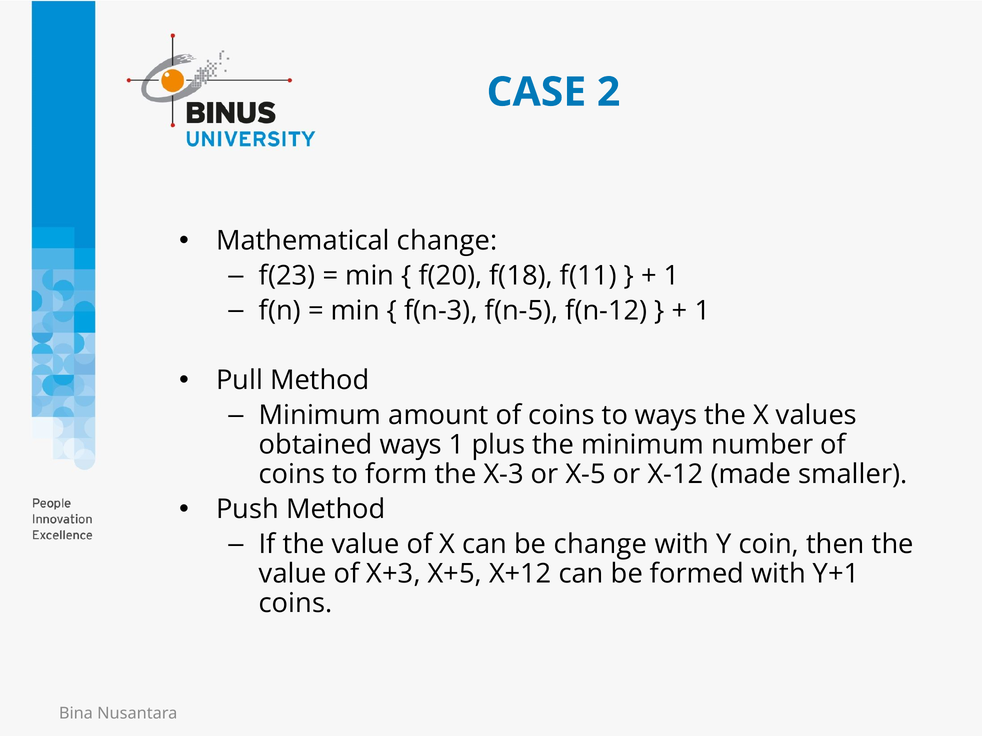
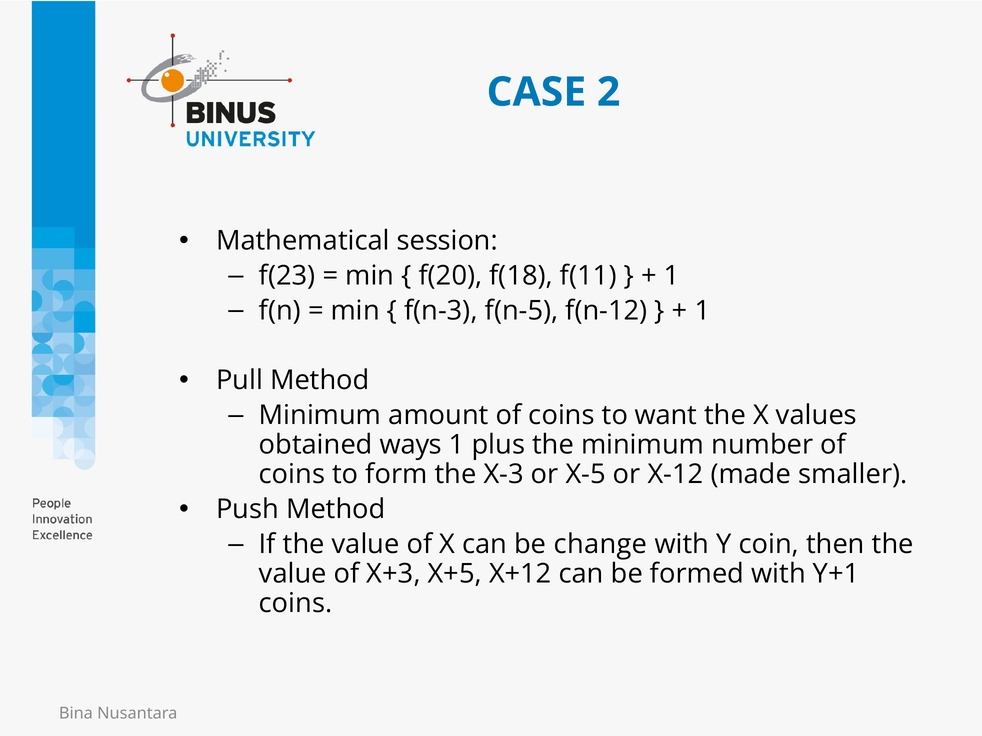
Mathematical change: change -> session (447, 241)
to ways: ways -> want (666, 416)
